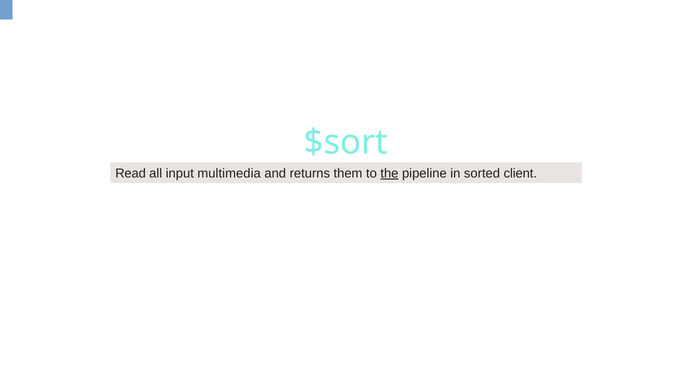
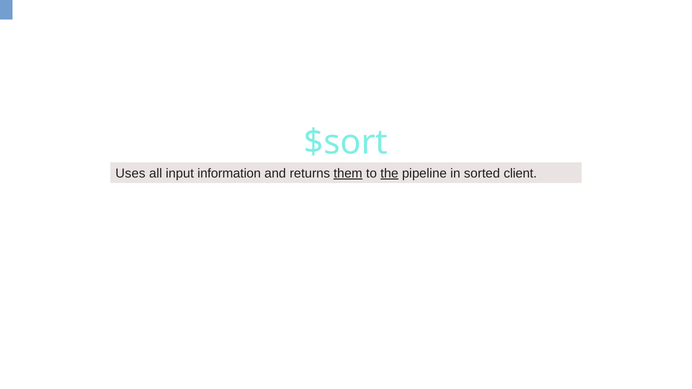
Read: Read -> Uses (130, 174)
multimedia: multimedia -> information (229, 174)
them underline: none -> present (348, 174)
